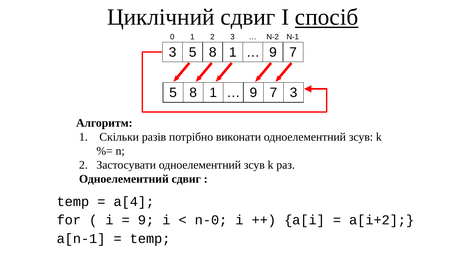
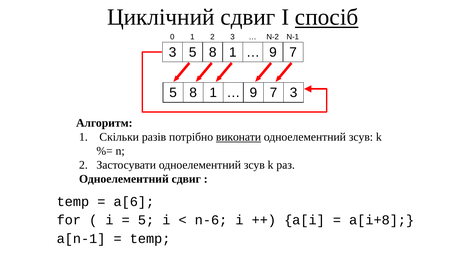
виконати underline: none -> present (239, 137)
a[4: a[4 -> a[6 (134, 201)
9: 9 -> 5 (146, 220)
n-0: n-0 -> n-6 (211, 220)
a[i+2: a[i+2 -> a[i+8 (382, 220)
